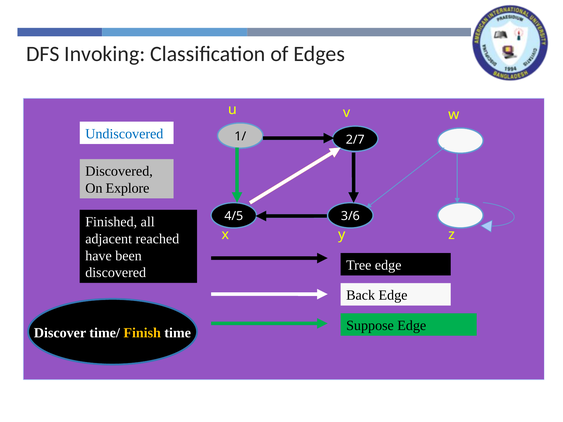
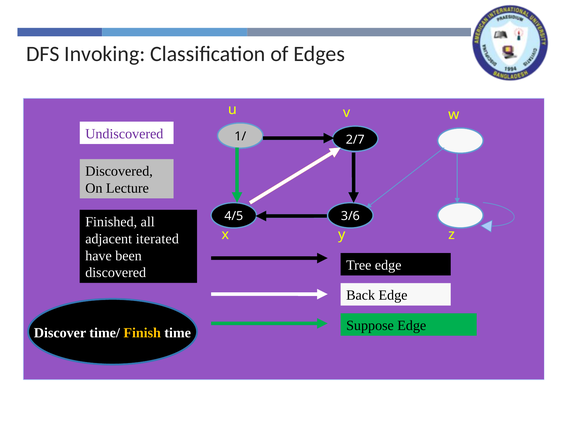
Undiscovered colour: blue -> purple (124, 134)
Explore: Explore -> Lecture (127, 188)
reached: reached -> iterated (157, 239)
